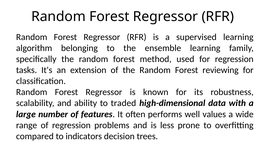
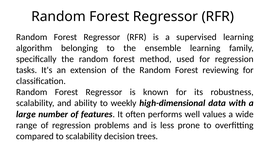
traded: traded -> weekly (124, 103)
to indicators: indicators -> scalability (84, 136)
